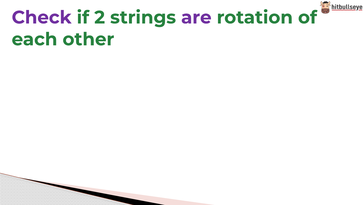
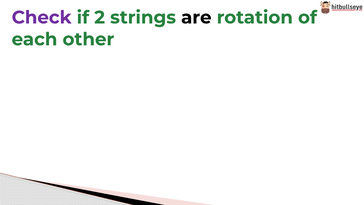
are colour: purple -> black (196, 17)
